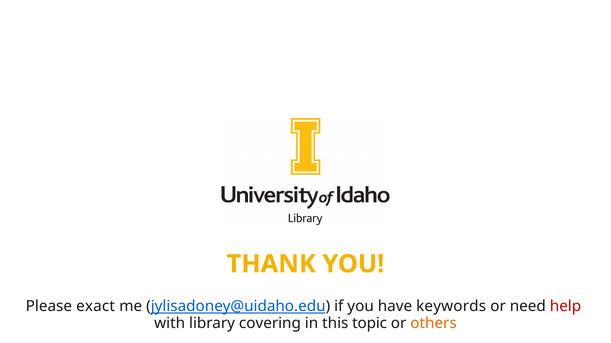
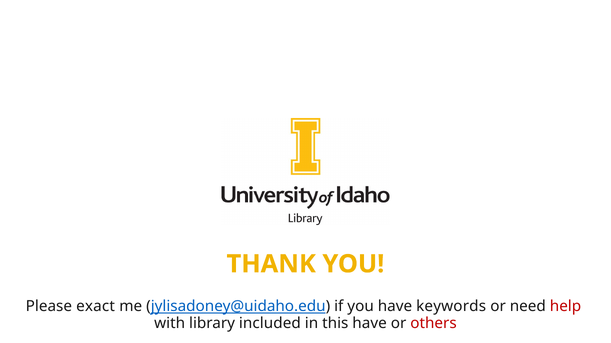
covering: covering -> included (270, 324)
this topic: topic -> have (370, 324)
others colour: orange -> red (434, 324)
